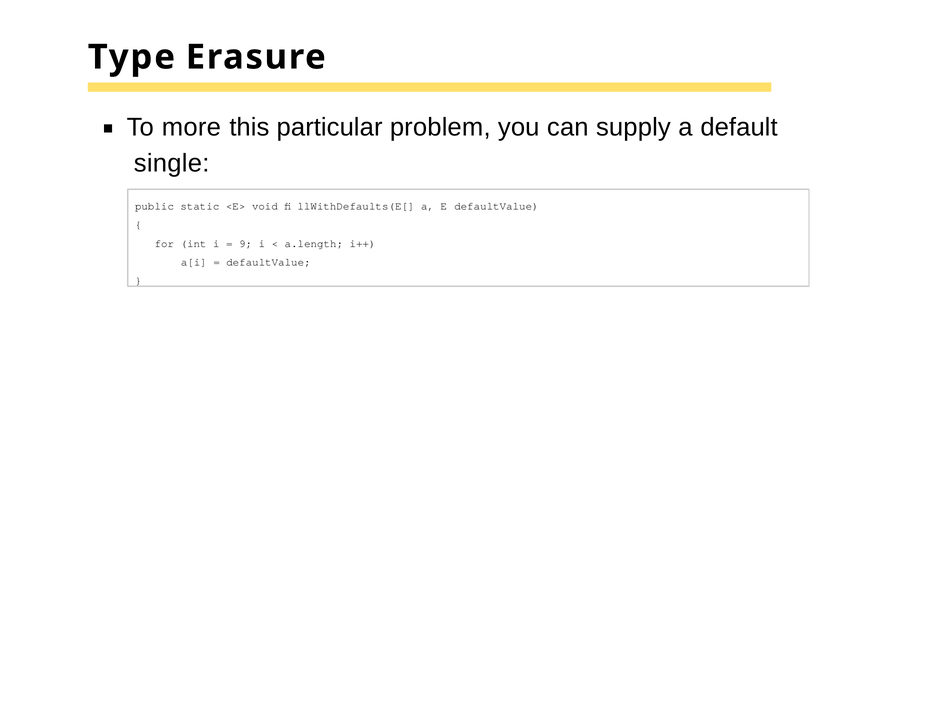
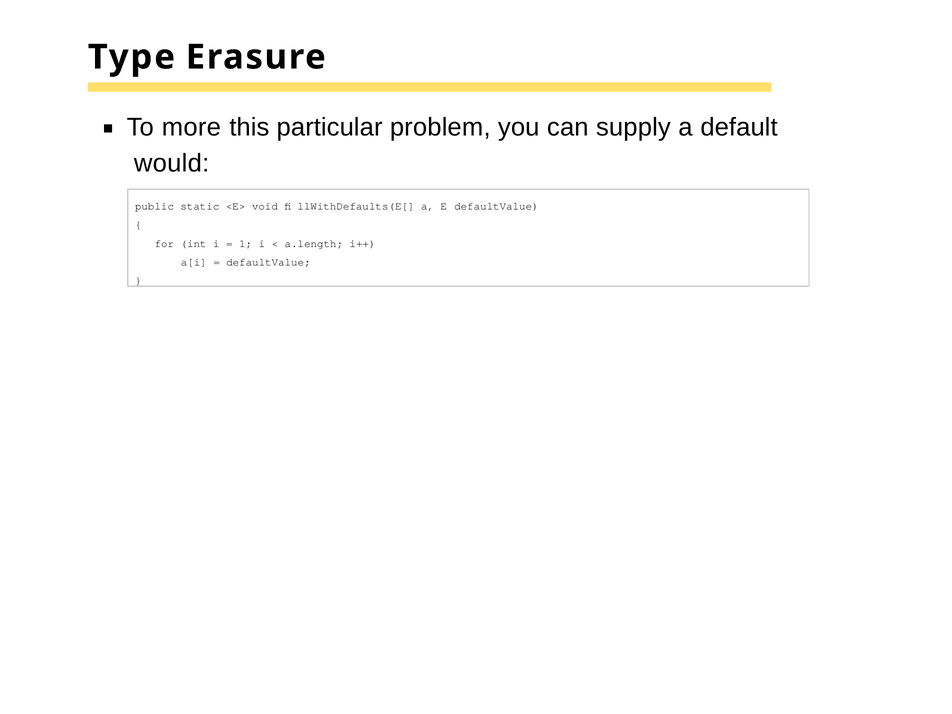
single: single -> would (172, 163)
9: 9 -> 1 (246, 244)
